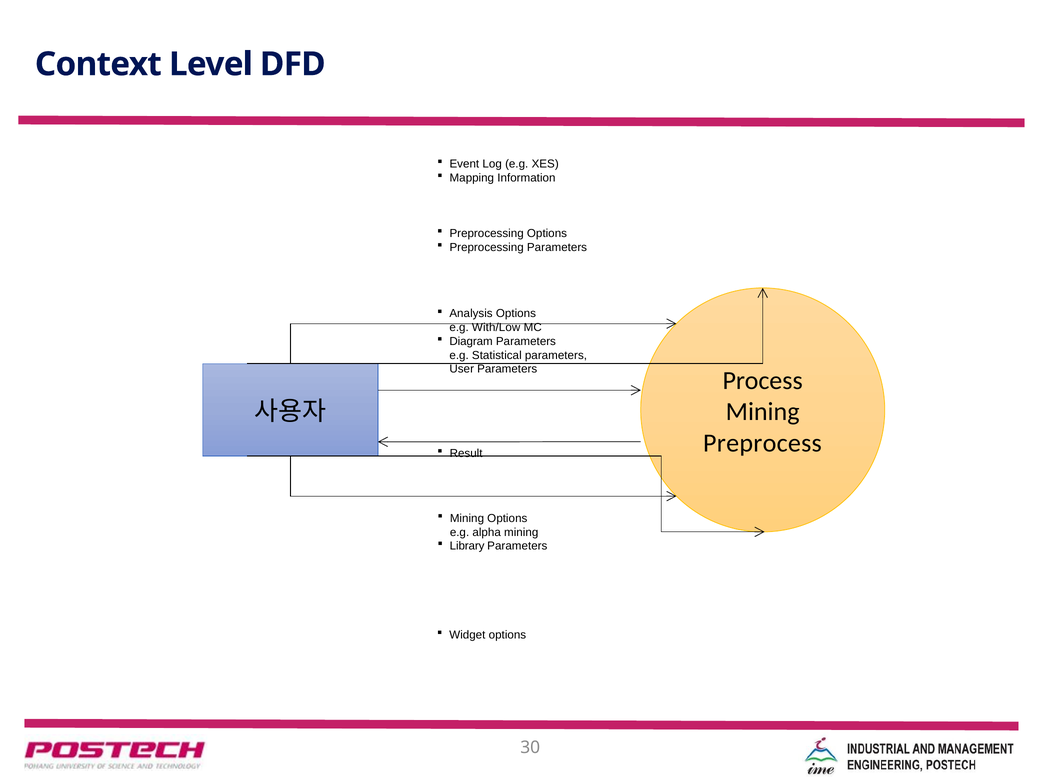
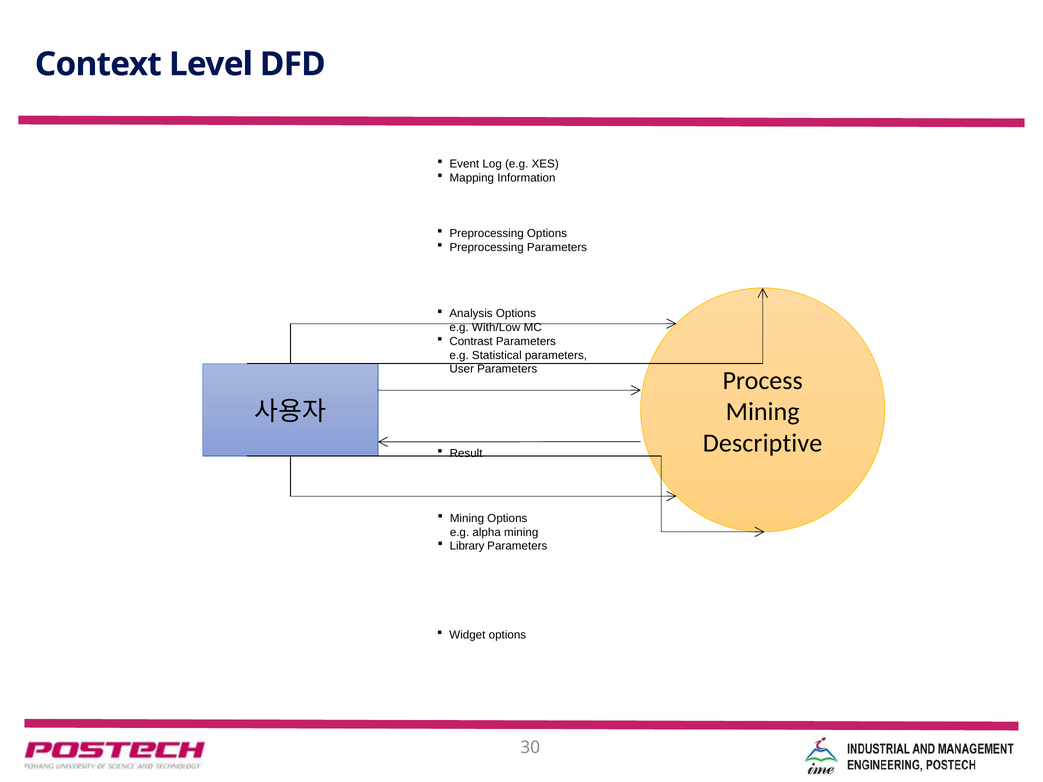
Diagram: Diagram -> Contrast (471, 342)
Preprocess: Preprocess -> Descriptive (763, 443)
